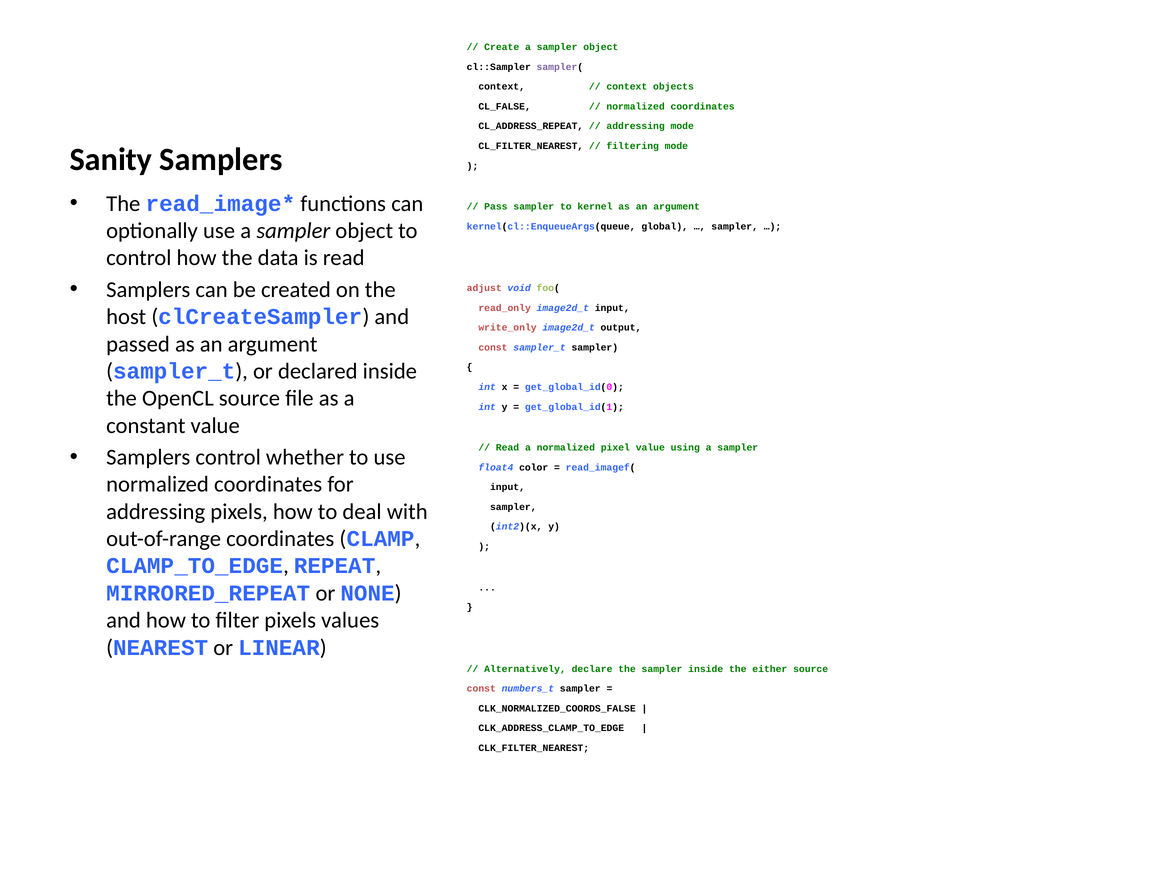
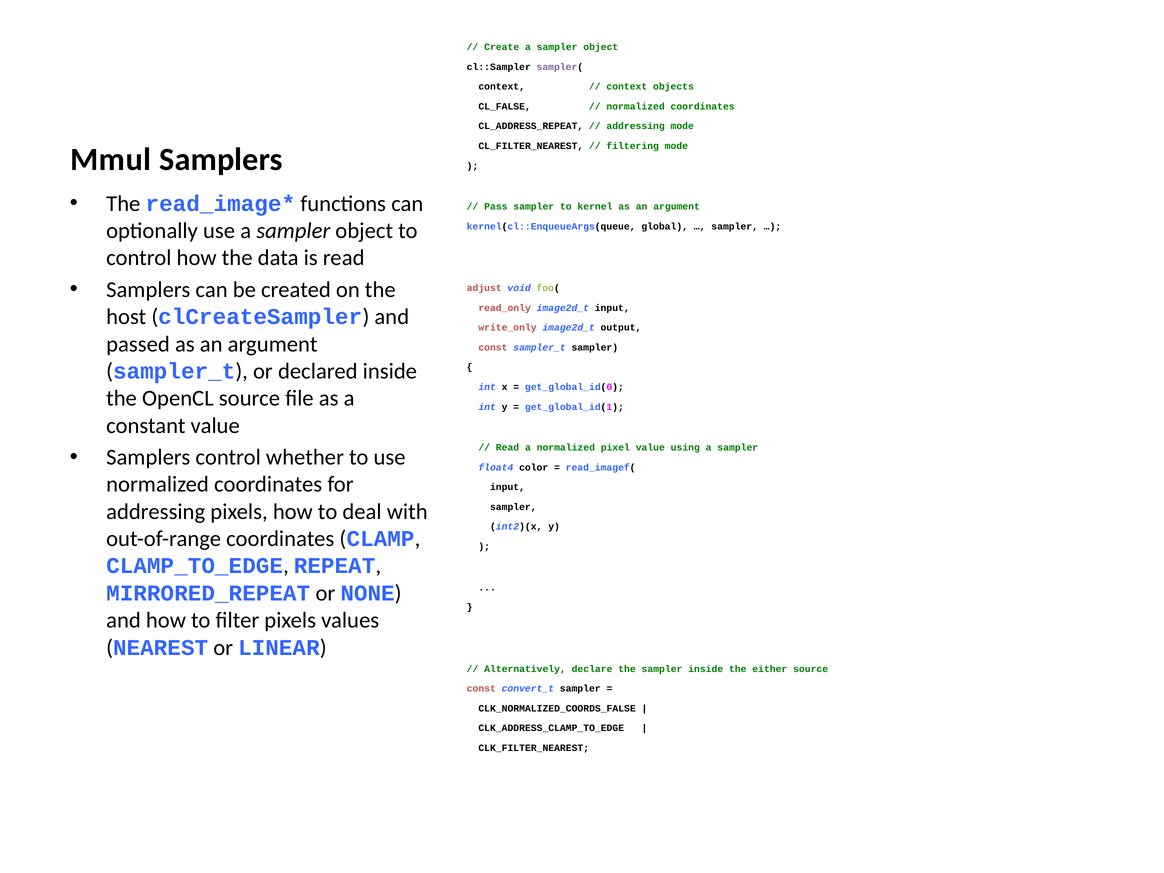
Sanity: Sanity -> Mmul (111, 160)
numbers_t: numbers_t -> convert_t (528, 689)
